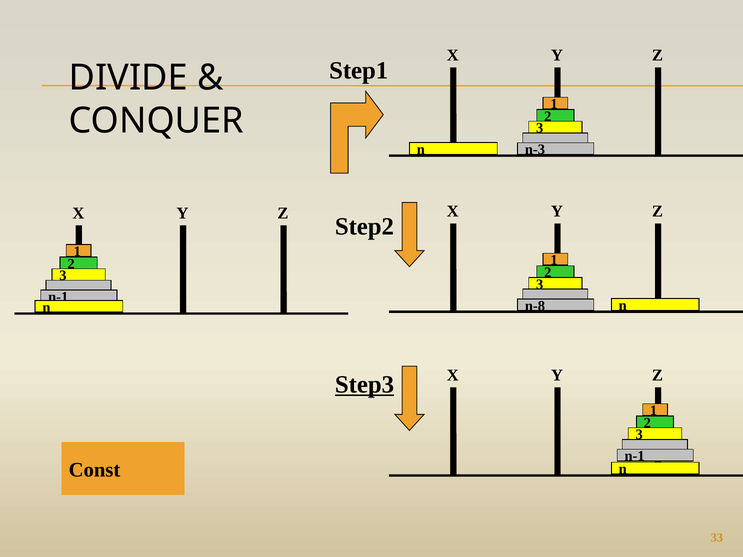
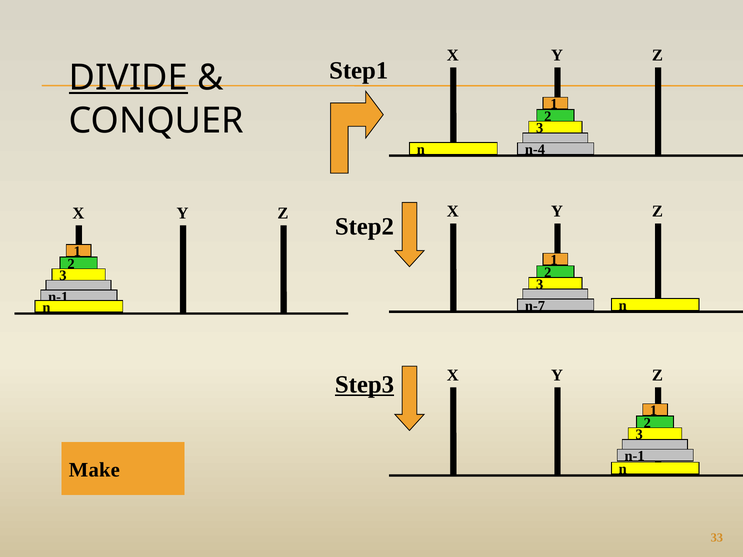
DIVIDE underline: none -> present (128, 78)
n-3: n-3 -> n-4 (535, 150)
n-8: n-8 -> n-7 (535, 306)
Const: Const -> Make (94, 470)
